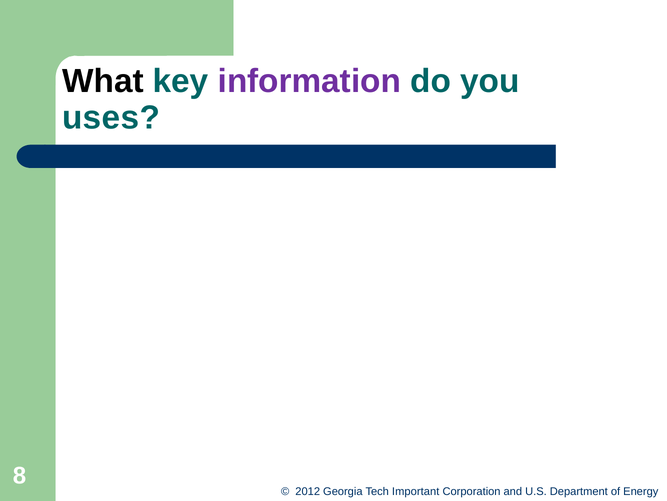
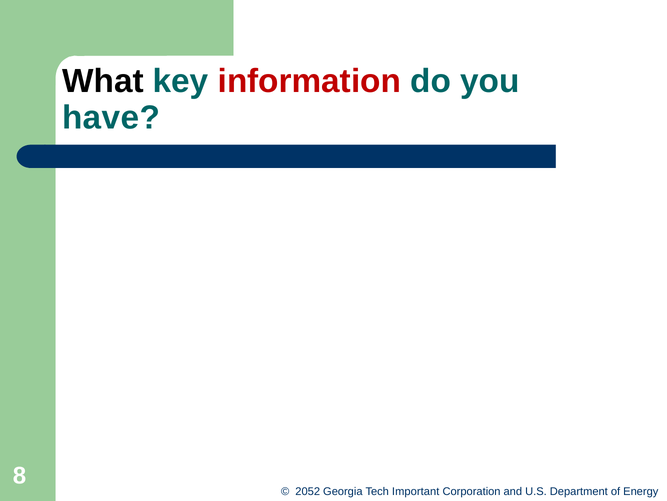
information colour: purple -> red (309, 81)
uses: uses -> have (111, 117)
2012: 2012 -> 2052 (308, 491)
